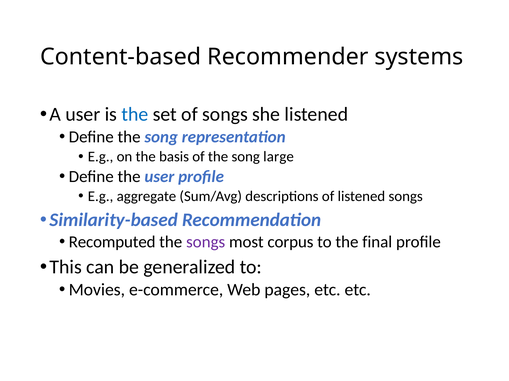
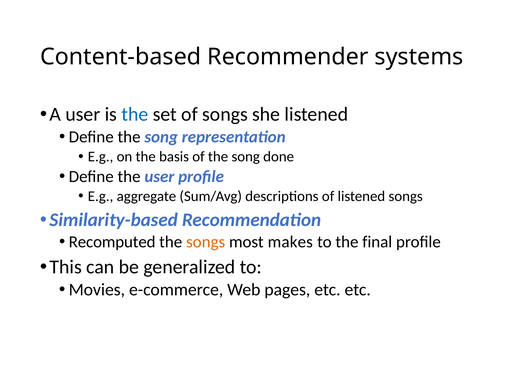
large: large -> done (279, 157)
songs colour: purple -> orange (206, 242)
corpus: corpus -> makes (290, 242)
